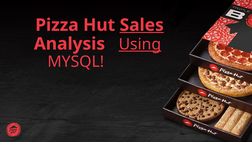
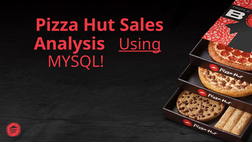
Sales underline: present -> none (142, 25)
